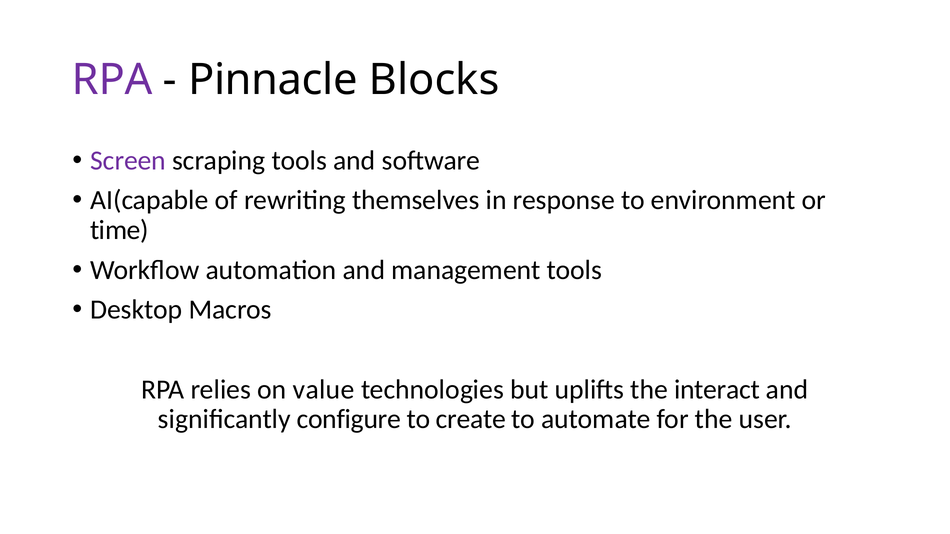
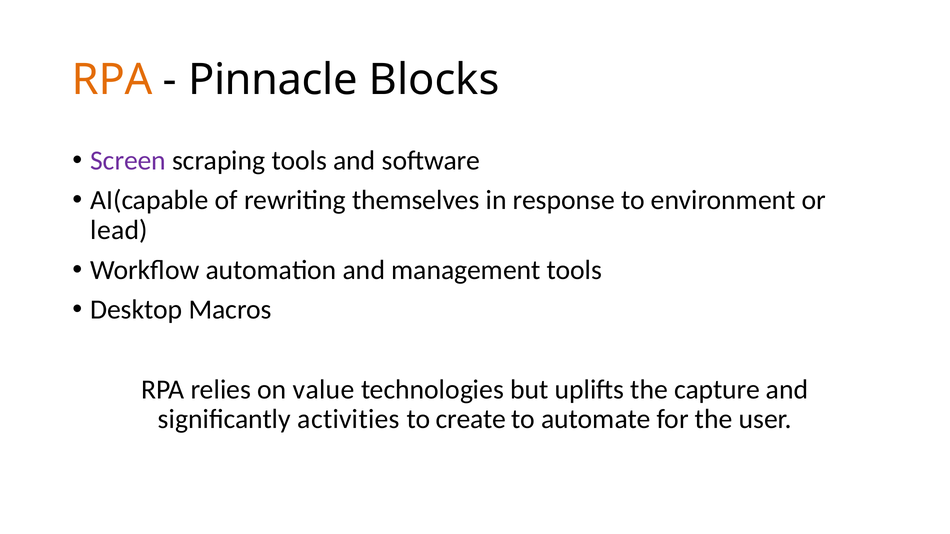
RPA colour: purple -> orange (112, 80)
time: time -> lead (119, 230)
interact: interact -> capture (717, 390)
configure: configure -> activities (349, 420)
